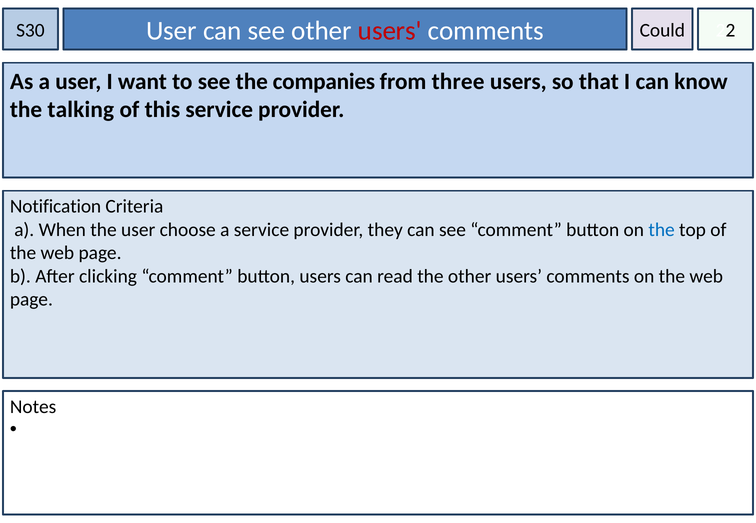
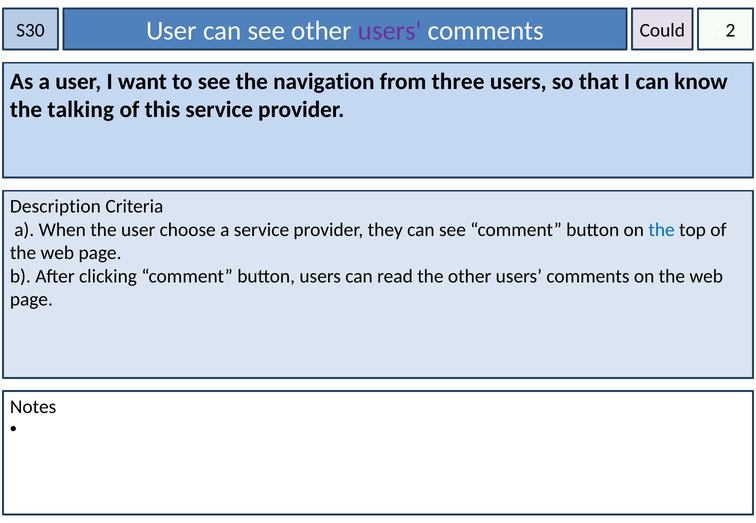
users colour: red -> purple (390, 31)
companies: companies -> navigation (324, 82)
Notification: Notification -> Description (55, 207)
